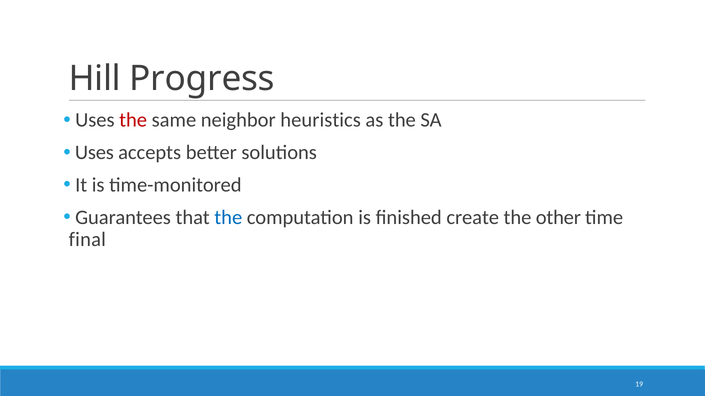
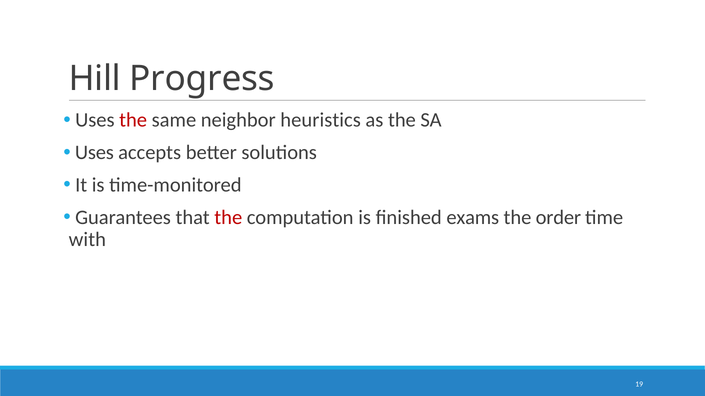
the colour: blue -> red (228, 218)
create: create -> exams (473, 218)
other: other -> order (558, 218)
final: final -> with (87, 240)
